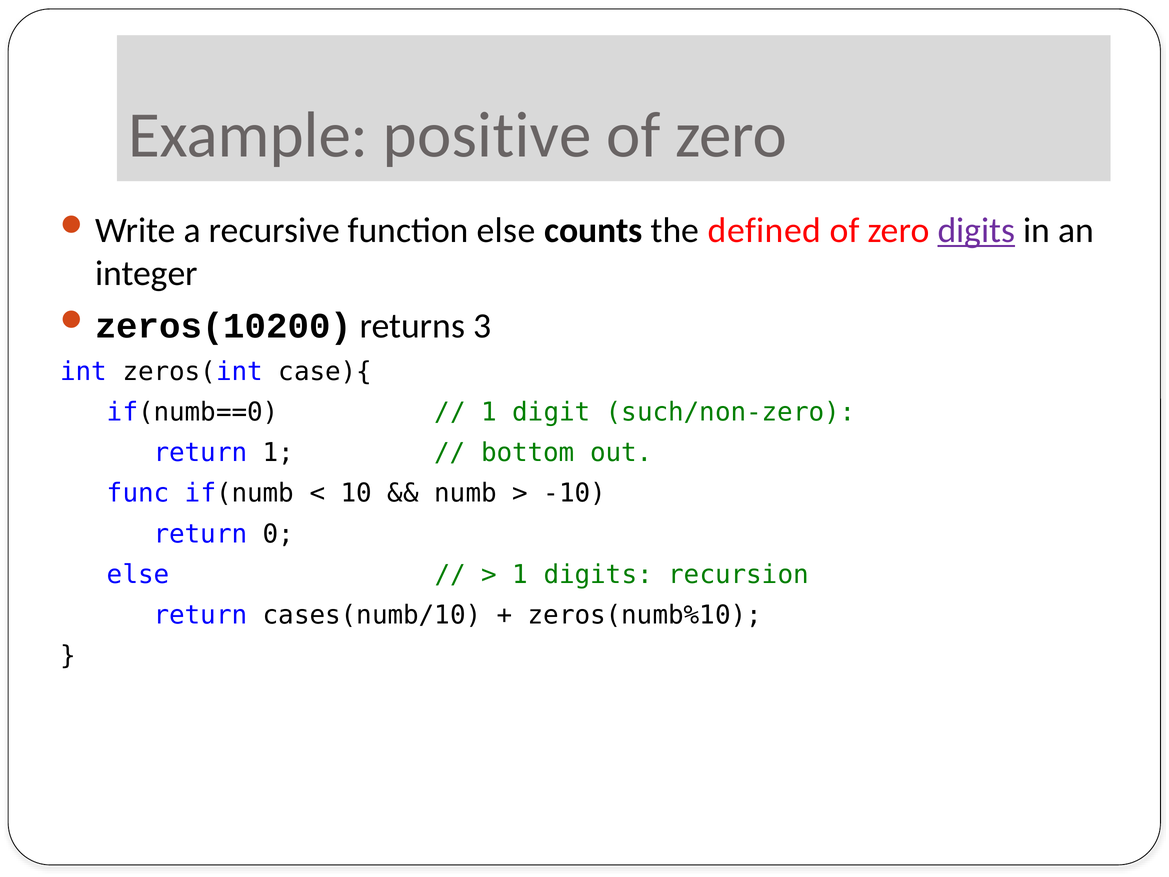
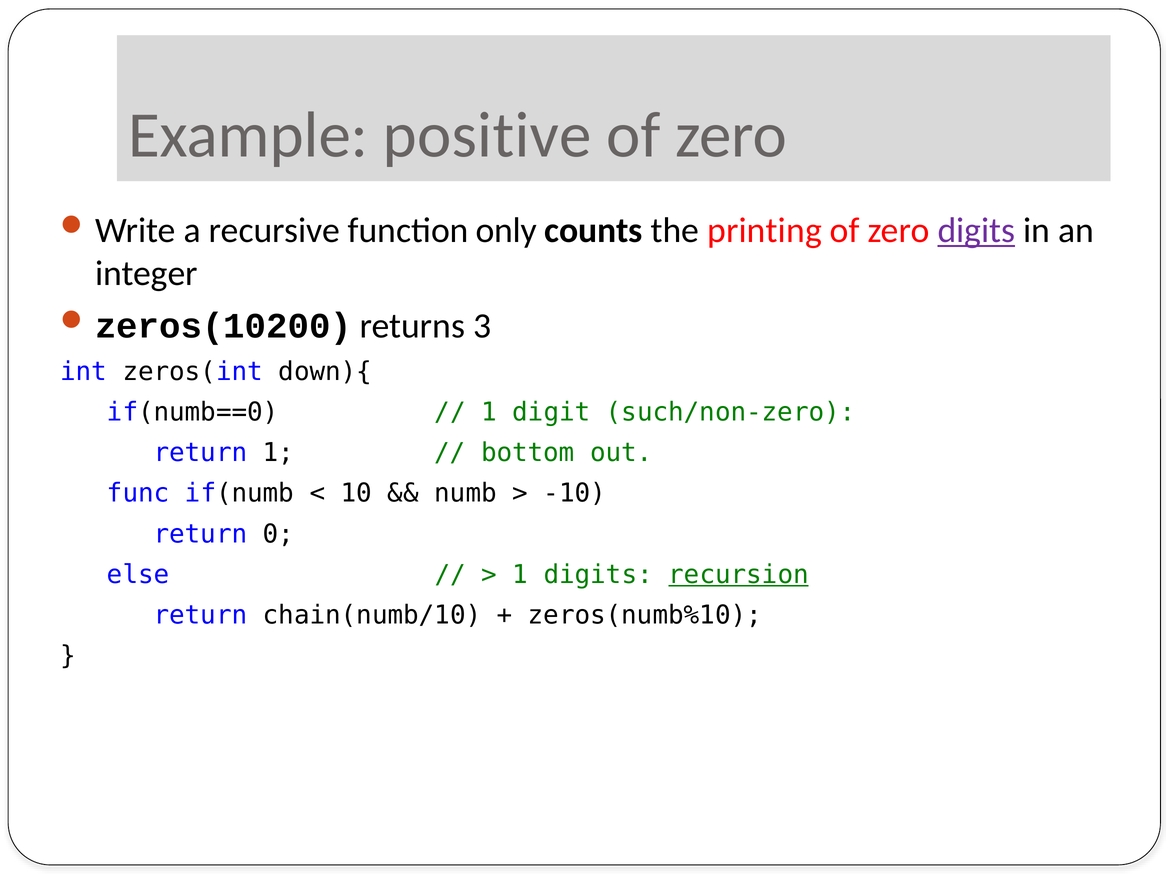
function else: else -> only (506, 231)
defined: defined -> printing (765, 231)
case){: case){ -> down){ (325, 371)
recursion underline: none -> present (739, 574)
cases(numb/10: cases(numb/10 -> chain(numb/10 (372, 615)
